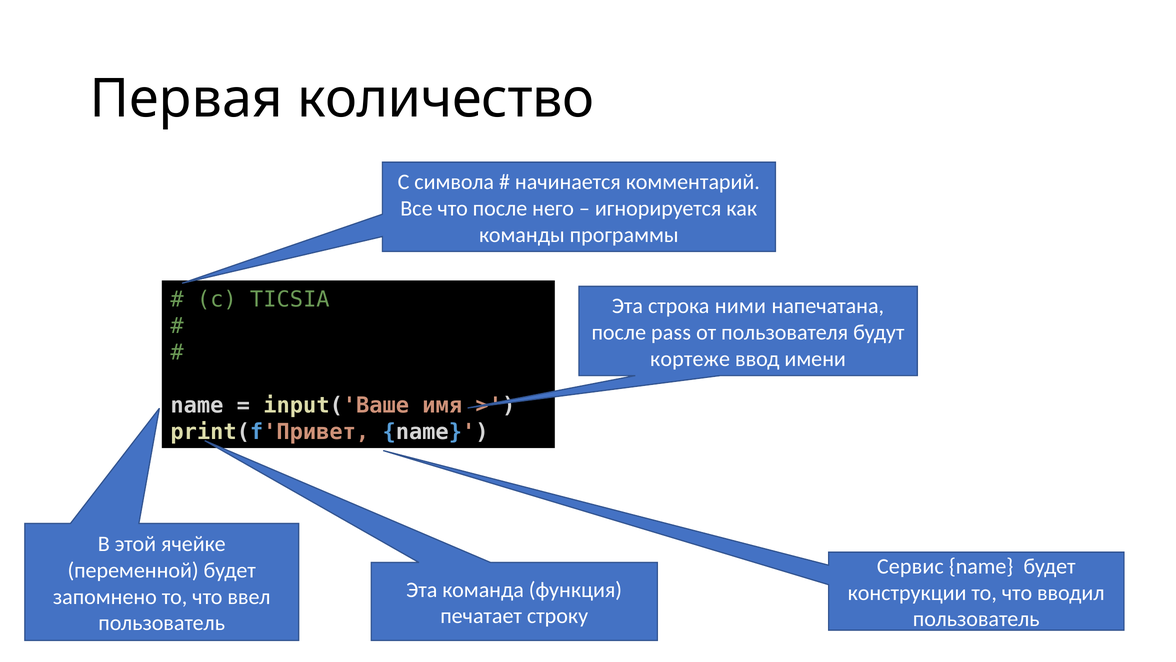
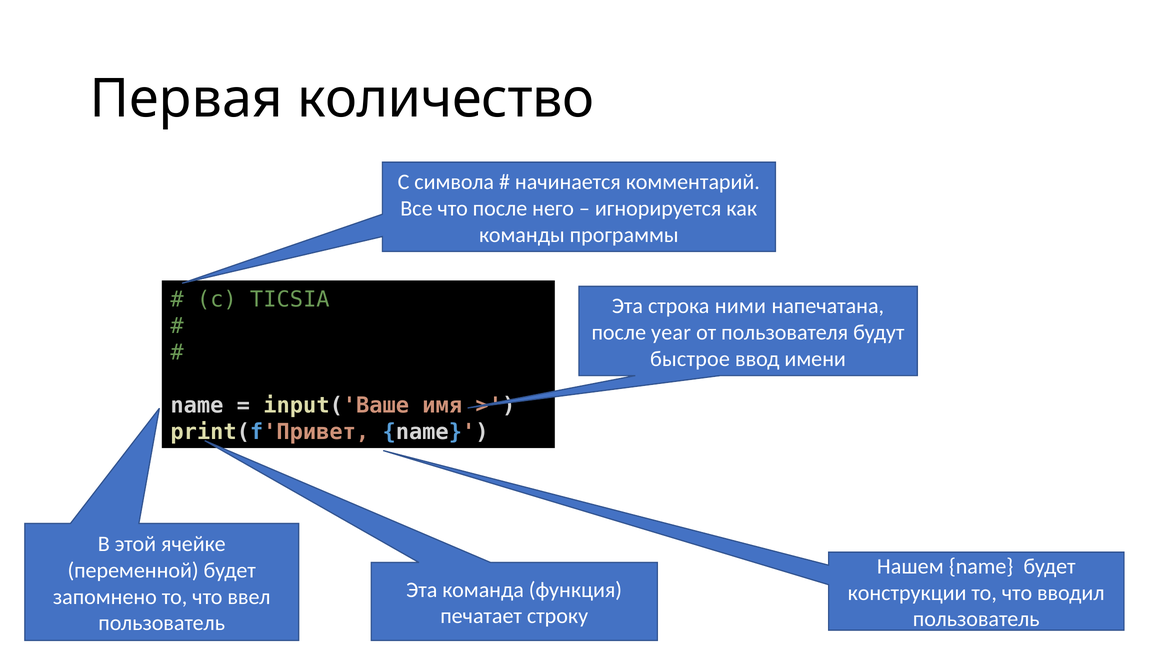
pass: pass -> year (671, 332)
кортеже: кортеже -> быстрое (690, 359)
Сервис: Сервис -> Нашем (910, 566)
